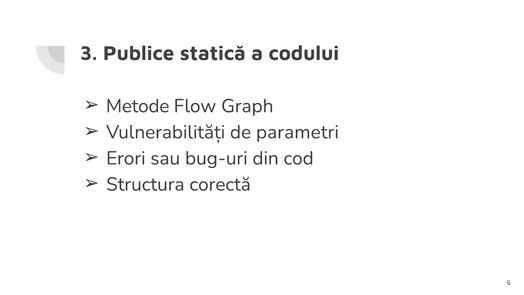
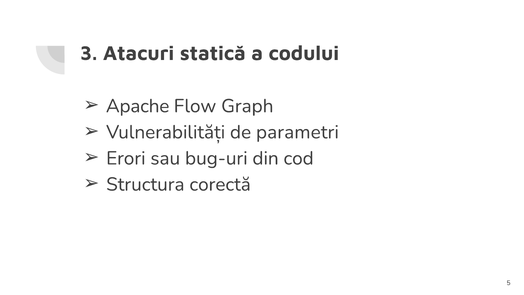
Publice: Publice -> Atacuri (139, 53)
Metode: Metode -> Apache (138, 106)
